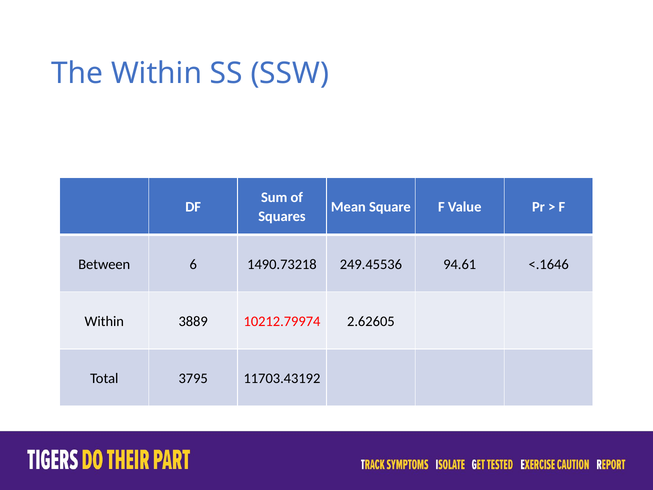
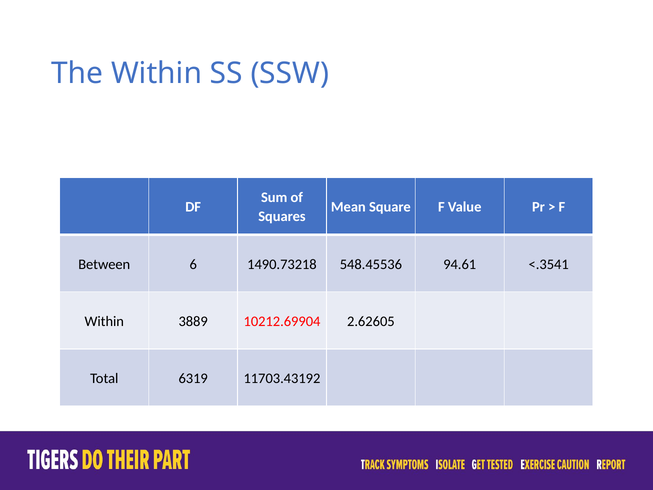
249.45536: 249.45536 -> 548.45536 (371, 264)
<.1646: <.1646 -> <.3541 (549, 264)
10212.79974: 10212.79974 -> 10212.69904 (282, 321)
3795: 3795 -> 6319 (193, 378)
